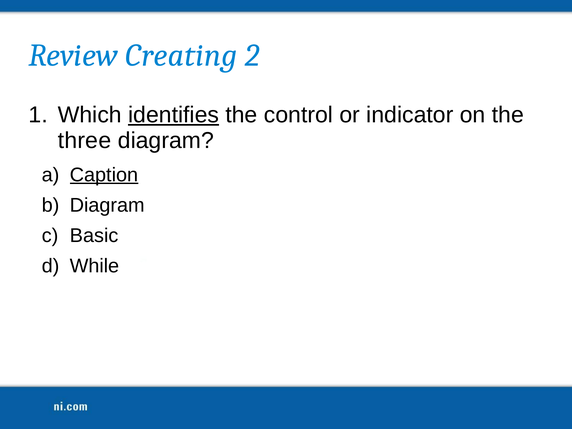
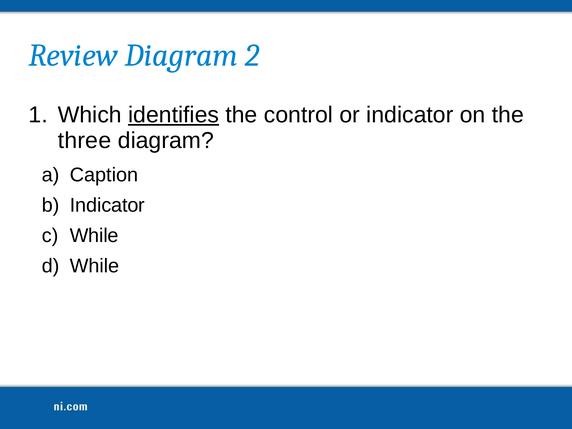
Review Creating: Creating -> Diagram (181, 55)
Caption underline: present -> none (104, 175)
Diagram: Diagram -> Indicator (107, 205)
Basic: Basic -> While (94, 236)
